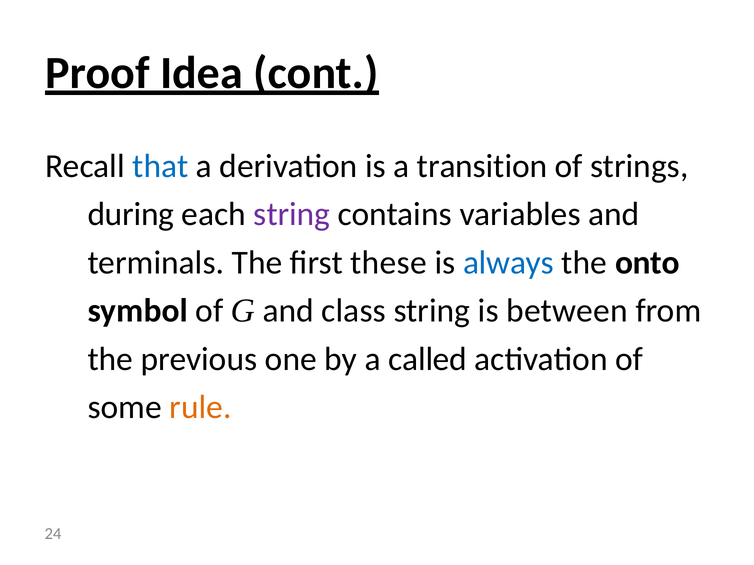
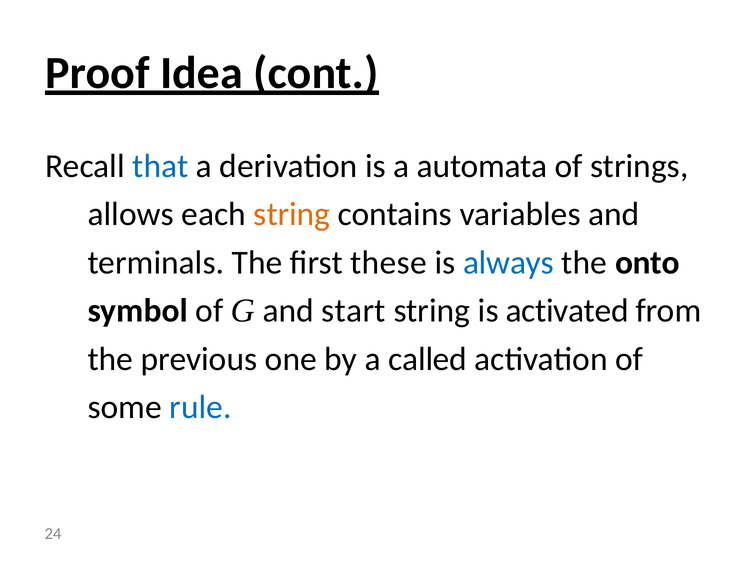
transition: transition -> automata (482, 166)
during: during -> allows (131, 215)
string colour: purple -> orange (292, 215)
class: class -> start (354, 311)
between: between -> activated (567, 311)
rule colour: orange -> blue (200, 408)
